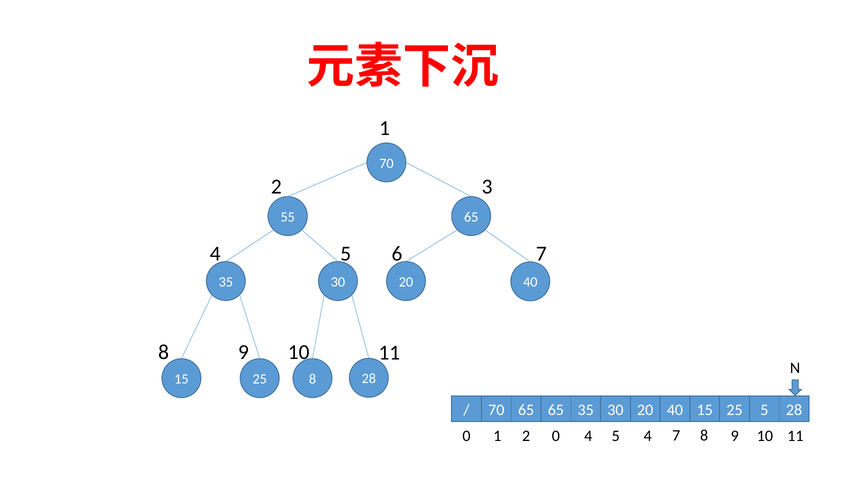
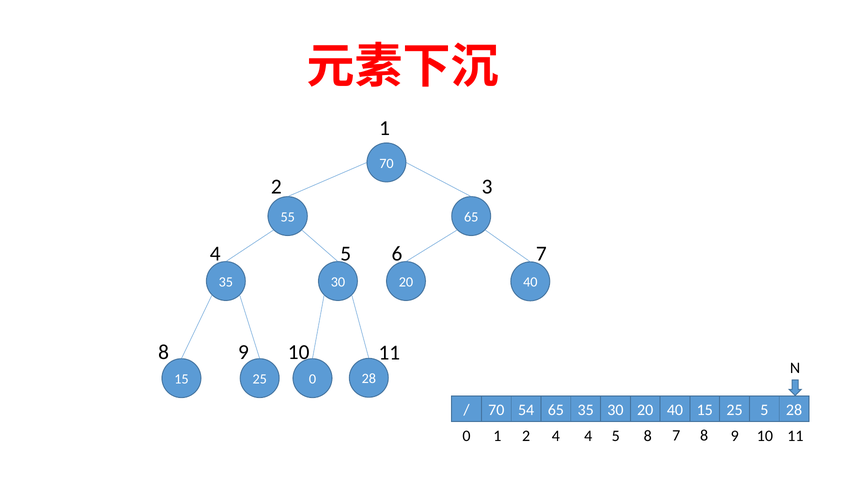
25 8: 8 -> 0 (312, 379)
70 65: 65 -> 54 (526, 410)
2 0: 0 -> 4 (556, 436)
5 4: 4 -> 8 (648, 436)
